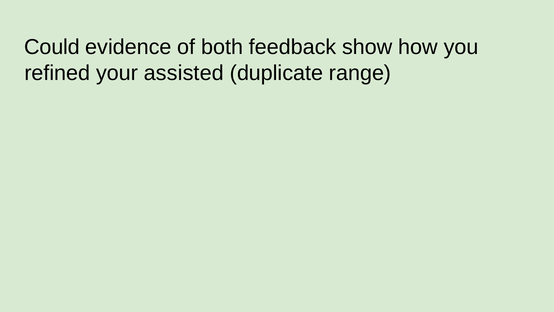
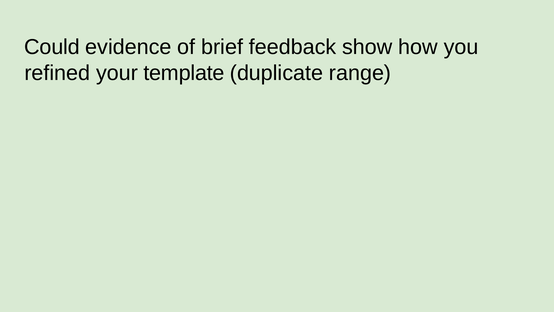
both: both -> brief (222, 47)
assisted: assisted -> template (184, 73)
